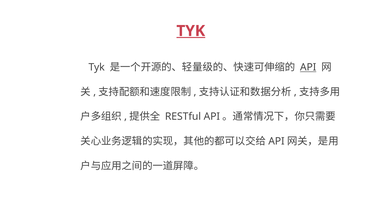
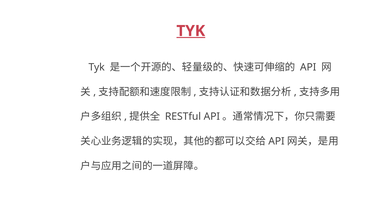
API underline: present -> none (308, 67)
